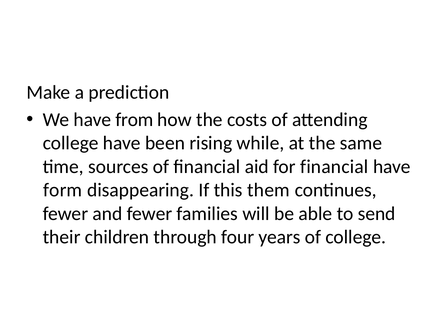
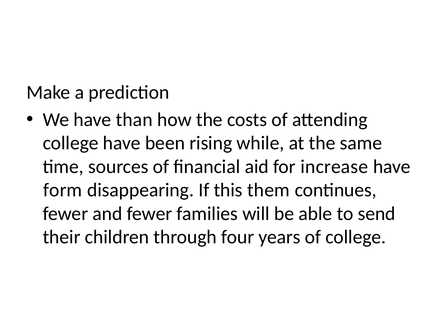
from: from -> than (134, 119)
for financial: financial -> increase (334, 166)
